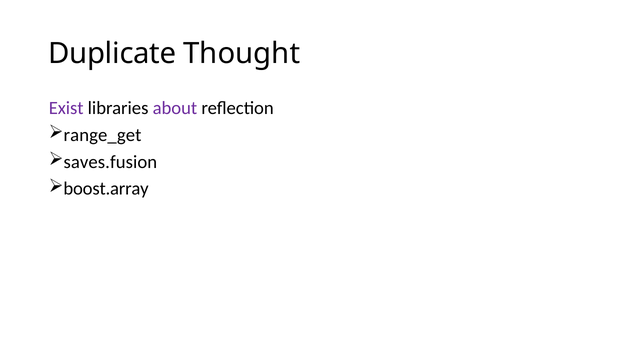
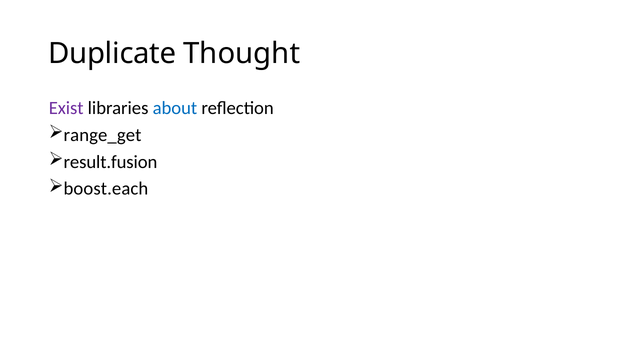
about colour: purple -> blue (175, 108)
saves.fusion: saves.fusion -> result.fusion (110, 162)
boost.array: boost.array -> boost.each (106, 189)
